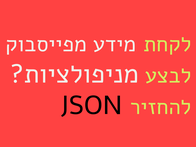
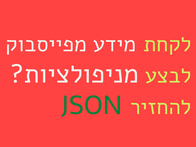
JSON colour: black -> green (91, 105)
